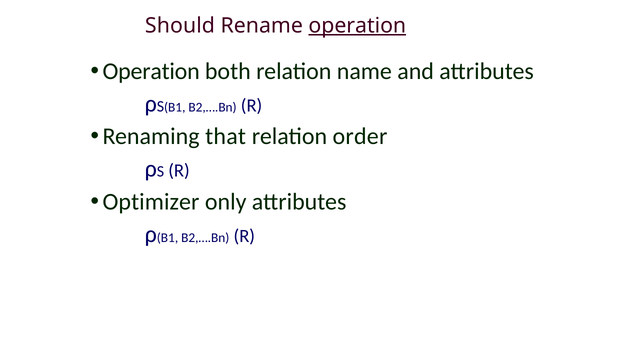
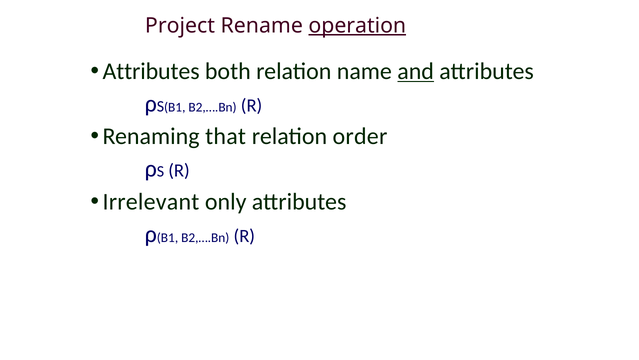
Should: Should -> Project (180, 25)
Operation: Operation -> Attributes (151, 71)
and underline: none -> present (416, 71)
Optimizer: Optimizer -> Irrelevant (151, 201)
